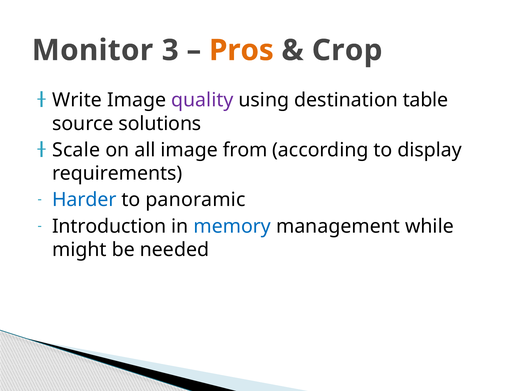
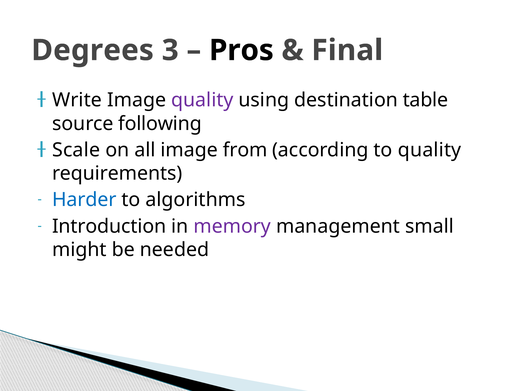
Monitor: Monitor -> Degrees (93, 50)
Pros colour: orange -> black (241, 50)
Crop: Crop -> Final (347, 50)
solutions: solutions -> following (160, 124)
to display: display -> quality (430, 150)
panoramic: panoramic -> algorithms (196, 200)
memory colour: blue -> purple (232, 227)
while: while -> small (429, 227)
